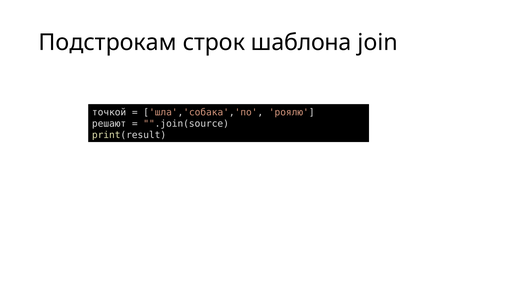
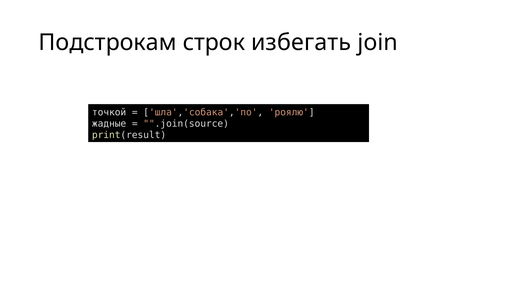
шаблона: шаблона -> избегать (301, 43)
решают: решают -> жадные (109, 124)
